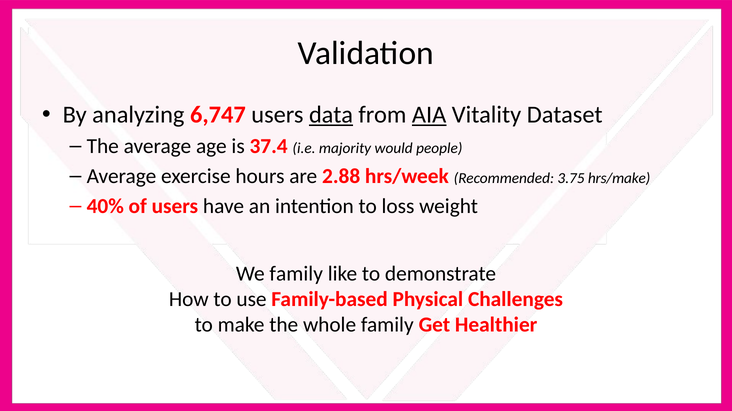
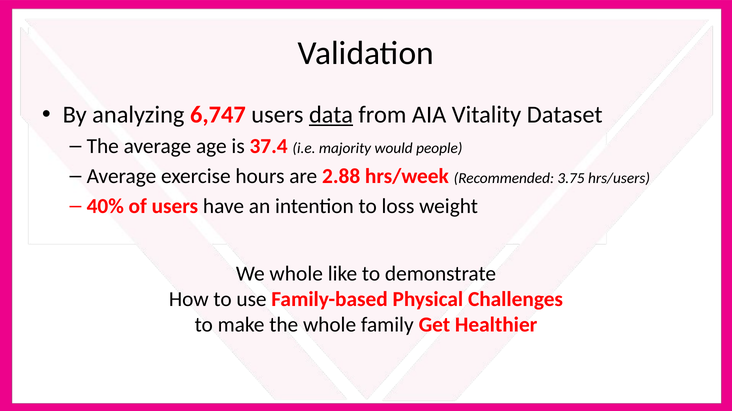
AIA underline: present -> none (429, 115)
hrs/make: hrs/make -> hrs/users (619, 179)
We family: family -> whole (296, 274)
